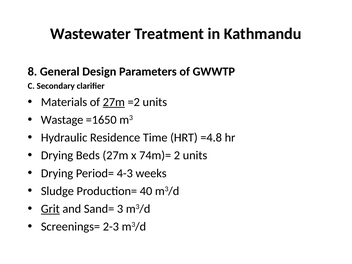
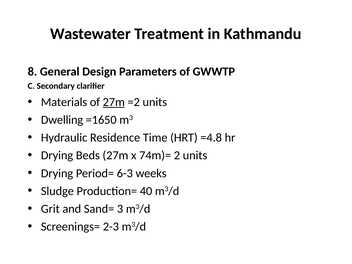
Wastage: Wastage -> Dwelling (62, 120)
4-3: 4-3 -> 6-3 (125, 173)
Grit underline: present -> none (50, 209)
